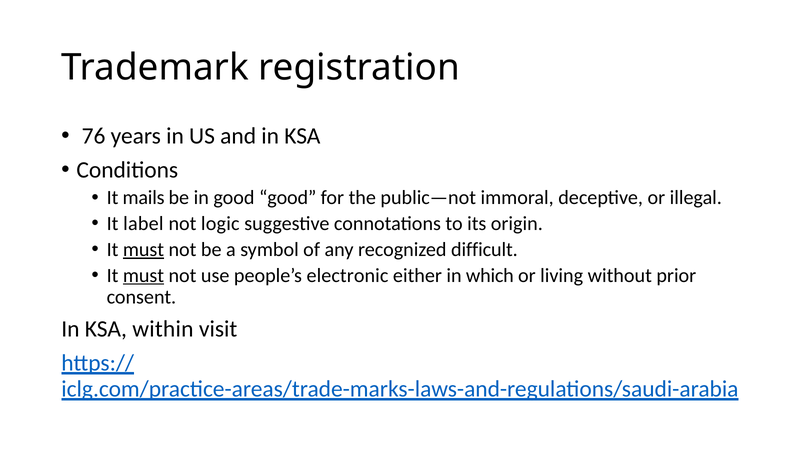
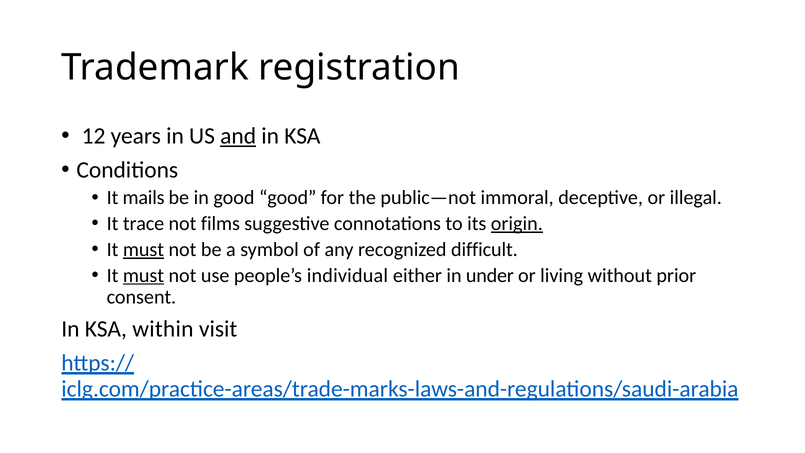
76: 76 -> 12 (94, 136)
and underline: none -> present (238, 136)
label: label -> trace (144, 224)
logic: logic -> films (220, 224)
origin underline: none -> present (517, 224)
electronic: electronic -> individual (347, 275)
which: which -> under (490, 275)
